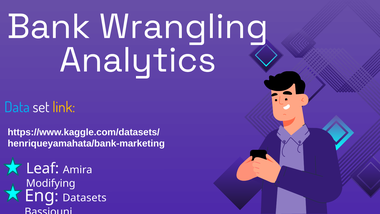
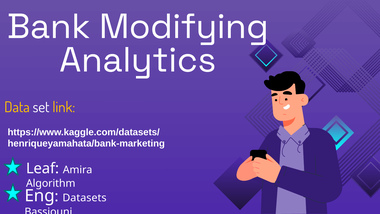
Wrangling: Wrangling -> Modifying (184, 26)
Data colour: light blue -> yellow (17, 107)
Modifying: Modifying -> Algorithm (51, 183)
